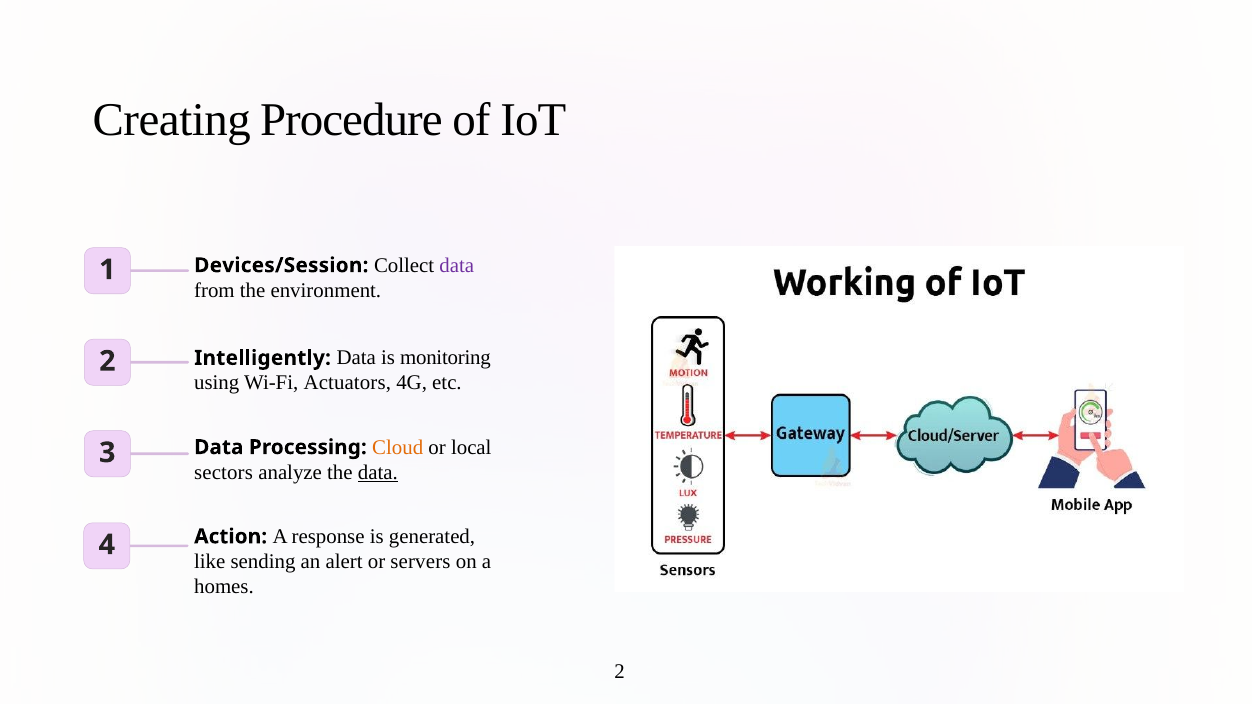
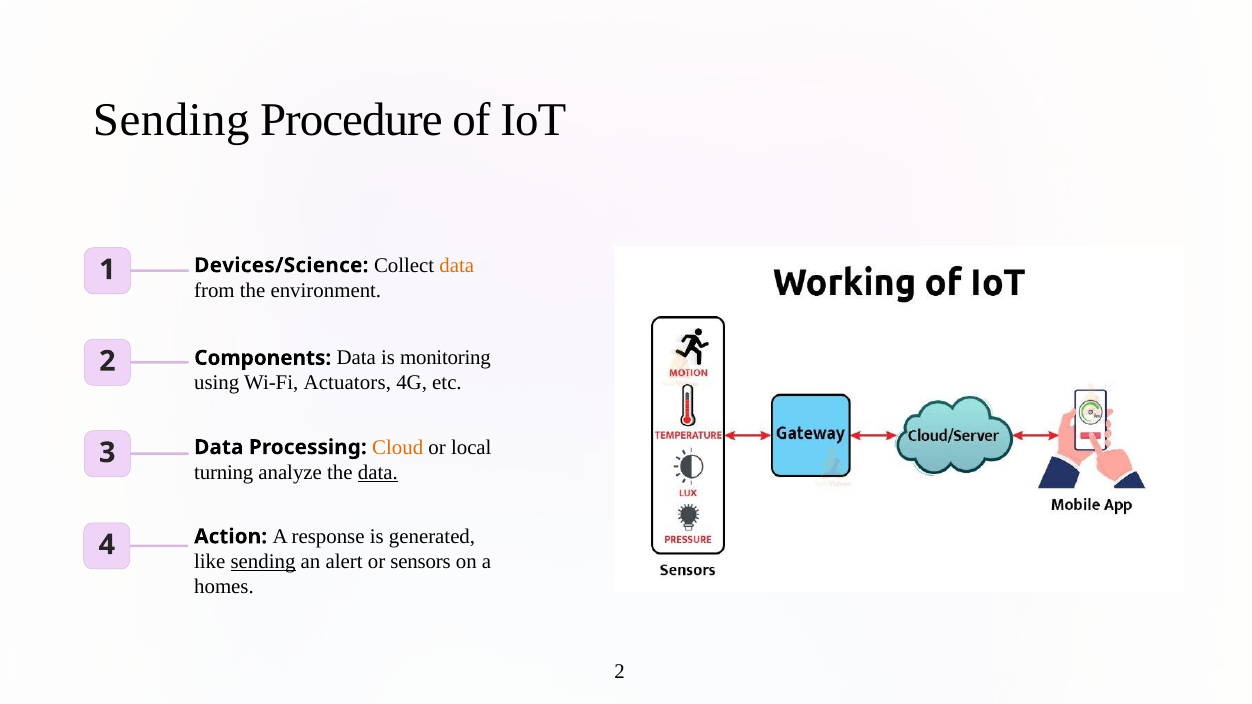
Creating: Creating -> Sending (171, 120)
Devices/Session: Devices/Session -> Devices/Science (281, 265)
data colour: purple -> orange (457, 265)
Intelligently: Intelligently -> Components (263, 358)
sectors: sectors -> turning (224, 472)
sending underline: none -> present (263, 562)
servers: servers -> sensors (421, 562)
